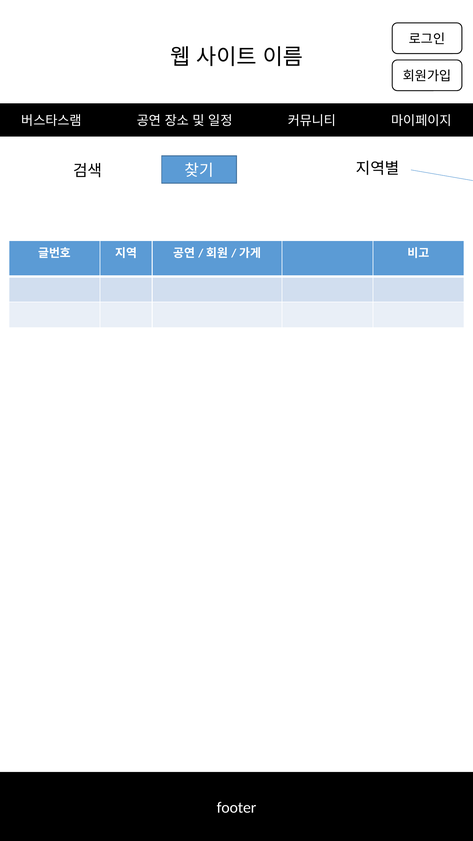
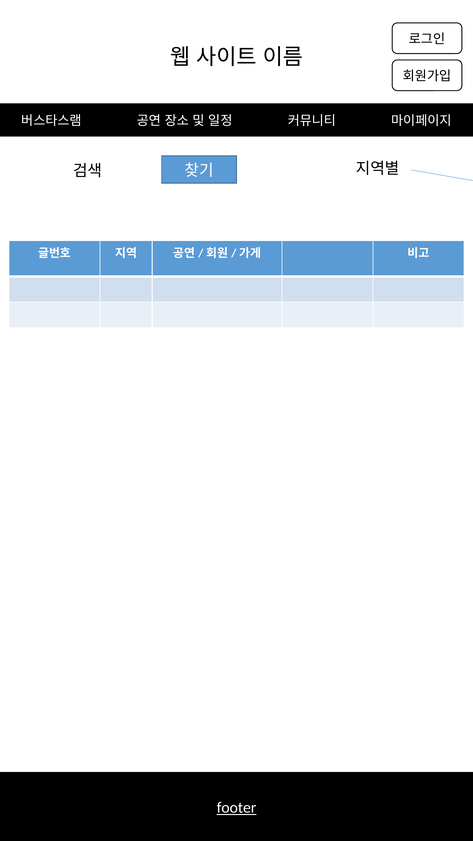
footer underline: none -> present (236, 807)
